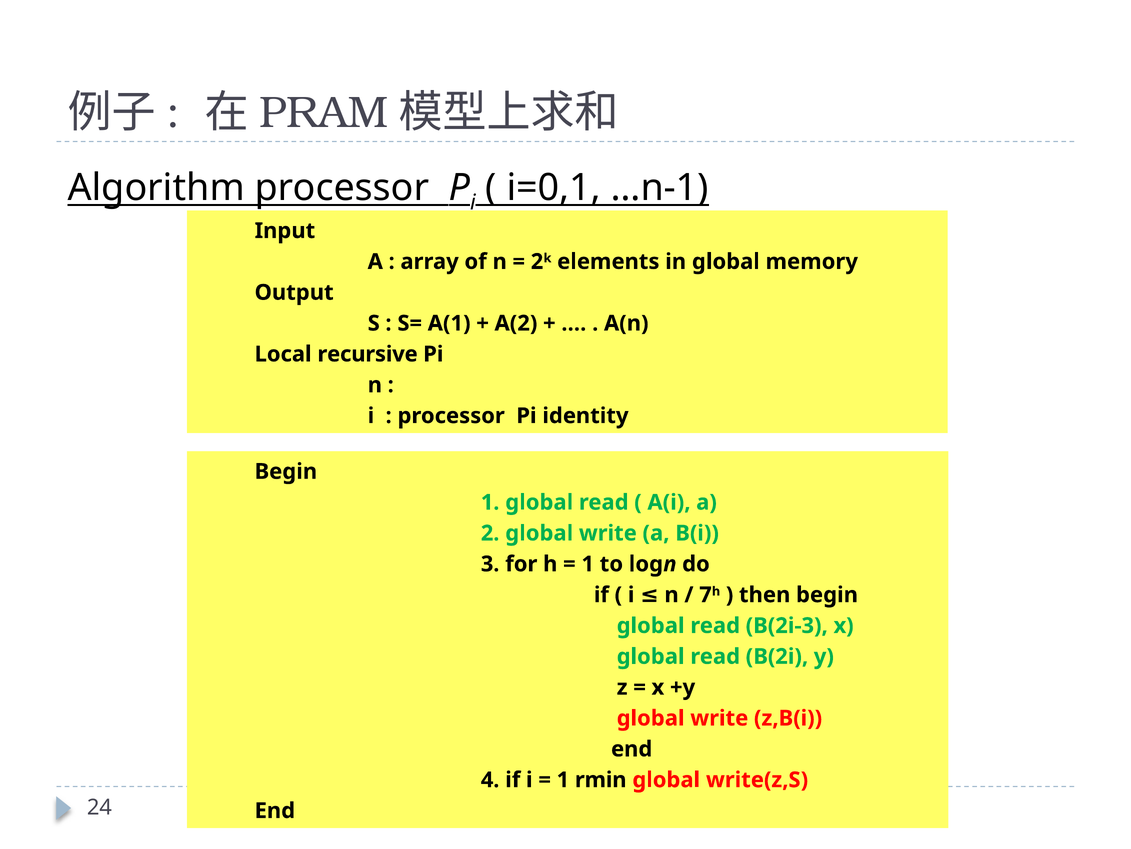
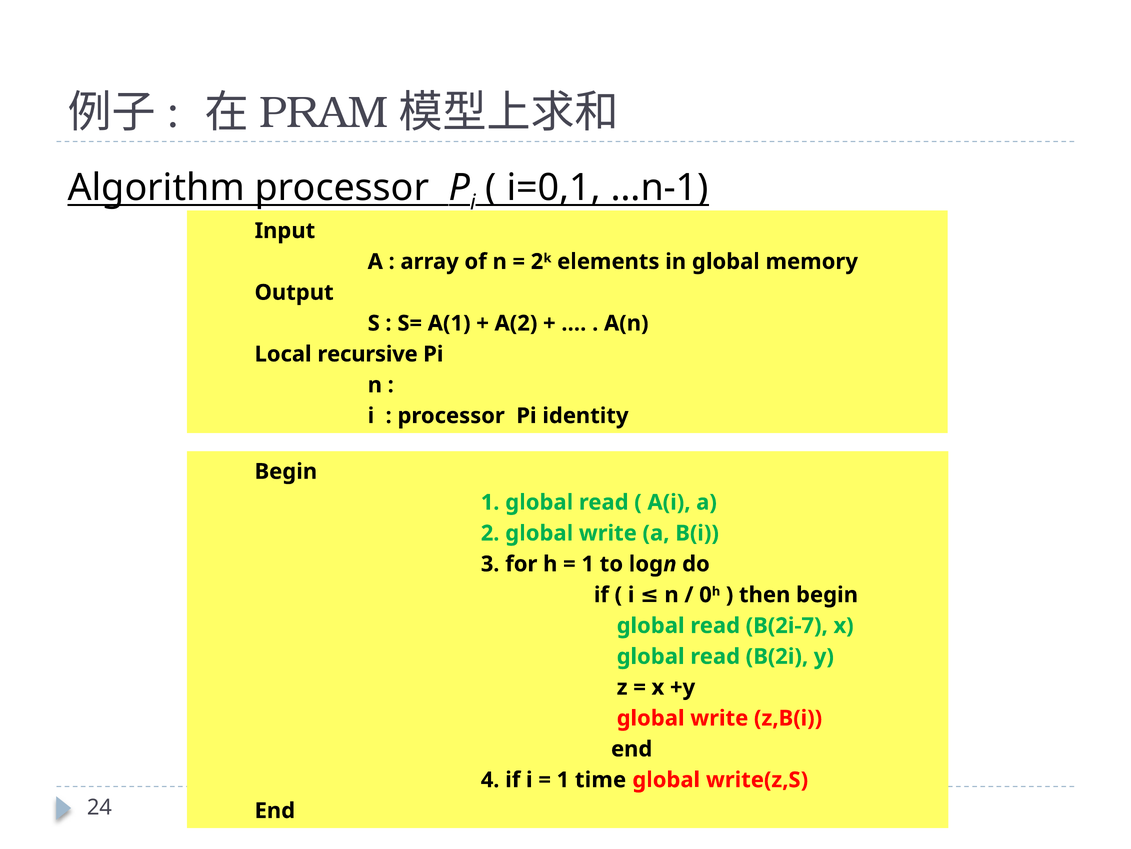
7: 7 -> 0 (706, 594)
B(2i-3: B(2i-3 -> B(2i-7 (787, 625)
rmin: rmin -> time (601, 779)
